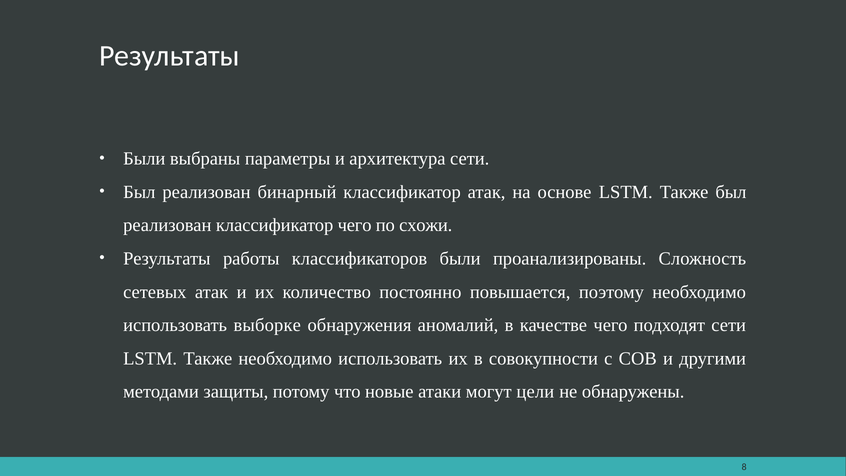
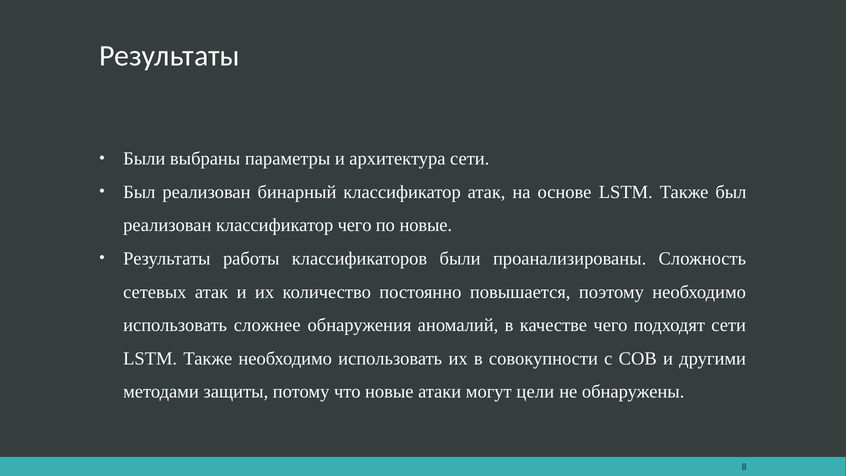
по схожи: схожи -> новые (426, 225)
выборке: выборке -> сложнее (267, 325)
